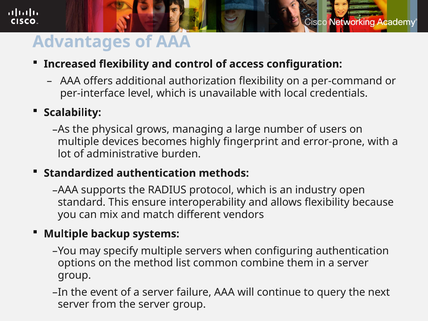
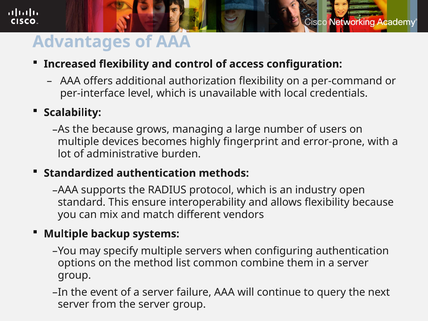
the physical: physical -> because (113, 129)
